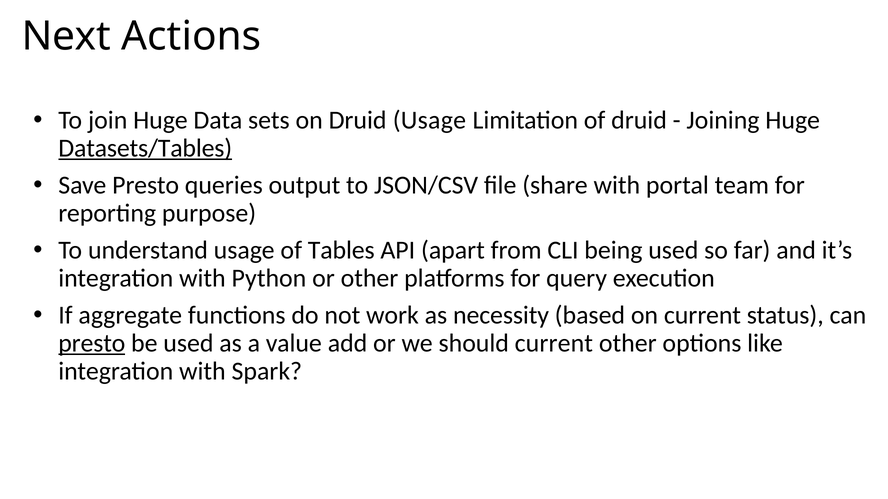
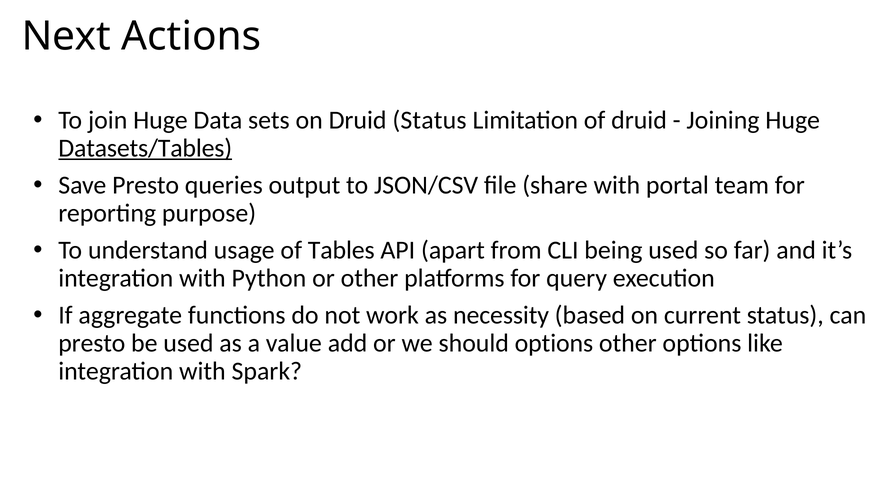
Druid Usage: Usage -> Status (429, 120)
presto underline: present -> none (92, 343)
should current: current -> options (554, 343)
